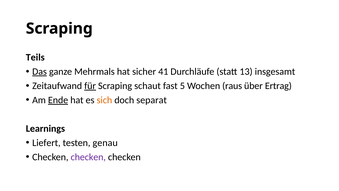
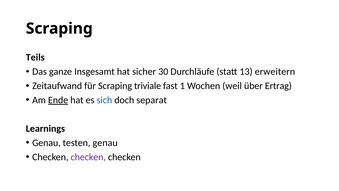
Das underline: present -> none (40, 72)
Mehrmals: Mehrmals -> Insgesamt (94, 72)
41: 41 -> 30 (163, 72)
insgesamt: insgesamt -> erweitern (275, 72)
für underline: present -> none (90, 86)
schaut: schaut -> triviale (148, 86)
5: 5 -> 1 (182, 86)
raus: raus -> weil (232, 86)
sich colour: orange -> blue (104, 100)
Liefert: Liefert -> Genau (46, 143)
